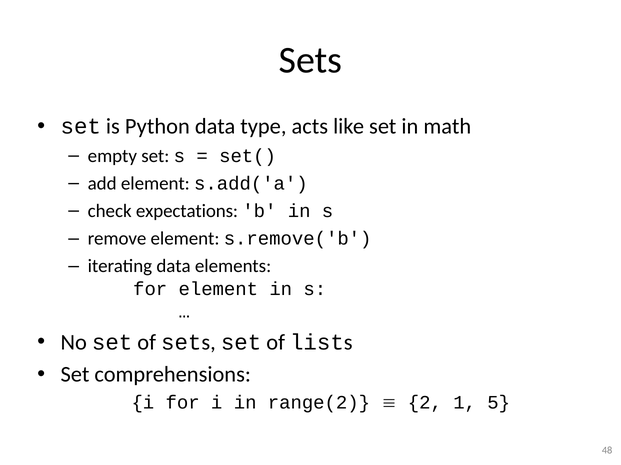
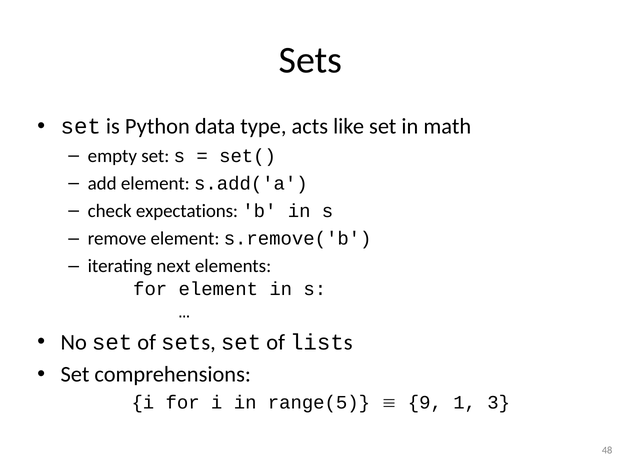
iterating data: data -> next (173, 267)
range(2: range(2 -> range(5 (319, 403)
2: 2 -> 9 (425, 403)
5: 5 -> 3 (499, 403)
